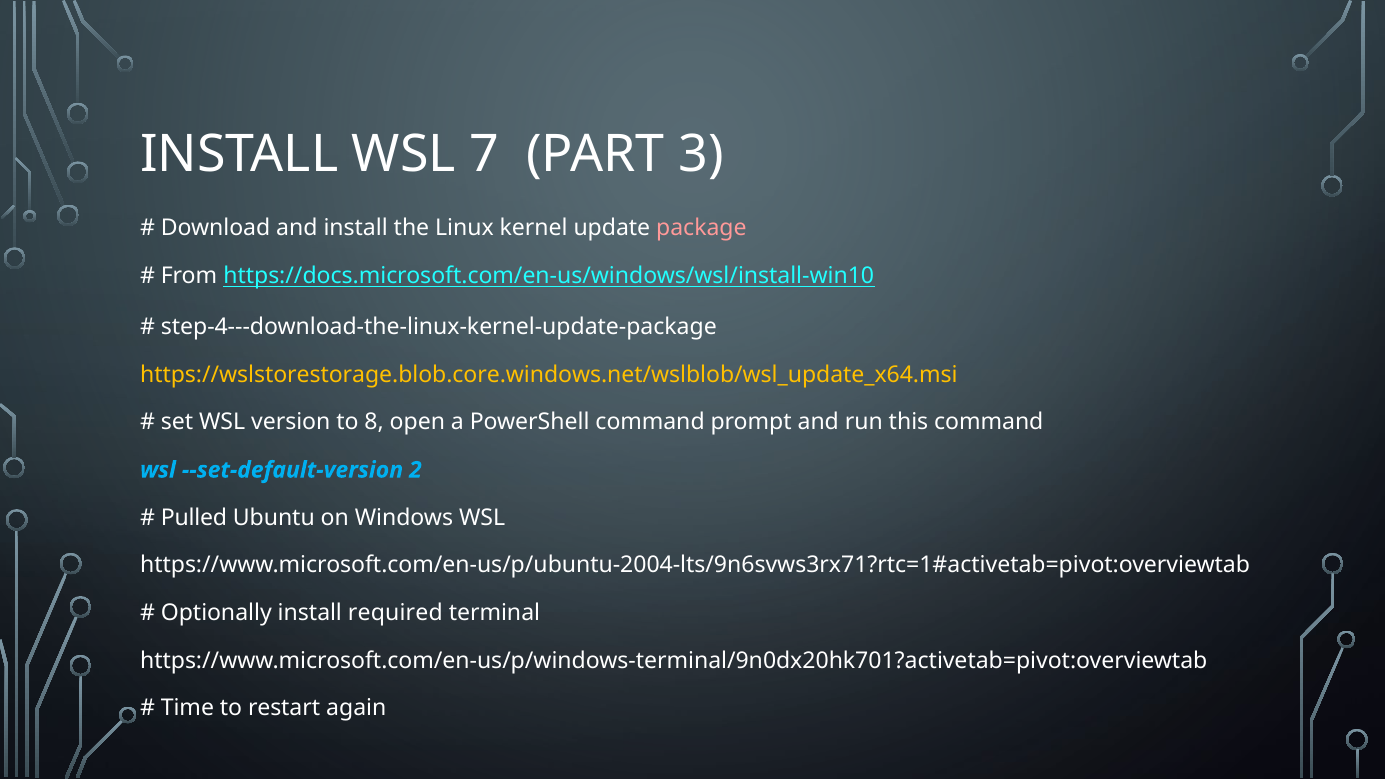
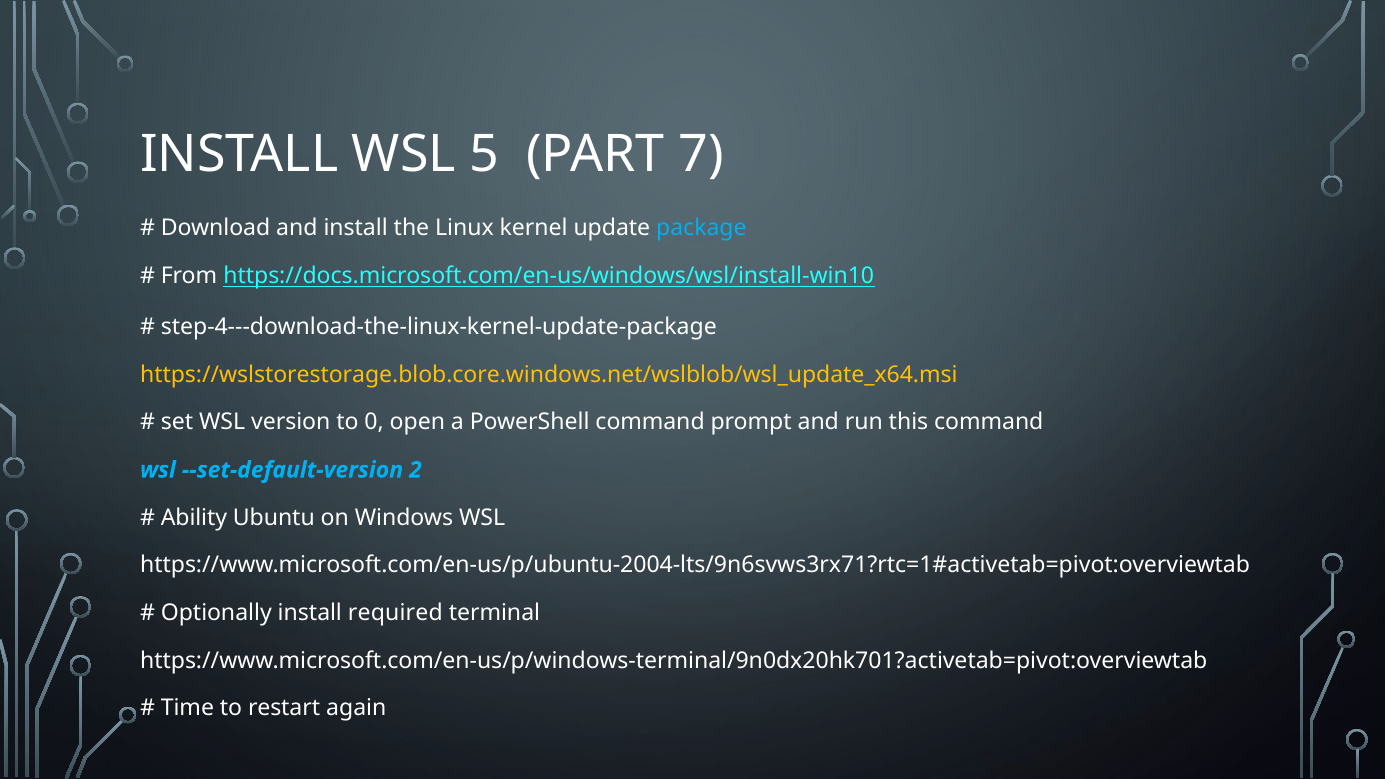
7: 7 -> 5 (484, 154)
3: 3 -> 7 (701, 154)
package colour: pink -> light blue (701, 227)
8: 8 -> 0 (374, 422)
Pulled: Pulled -> Ability (194, 518)
